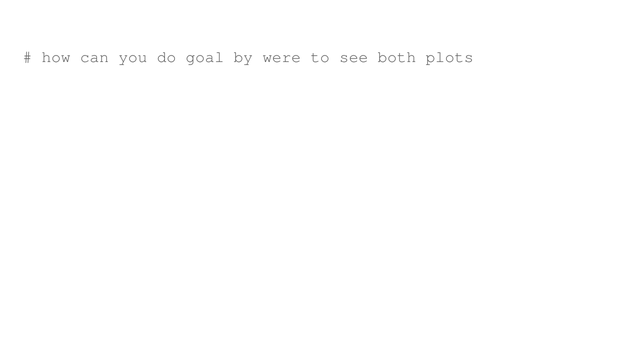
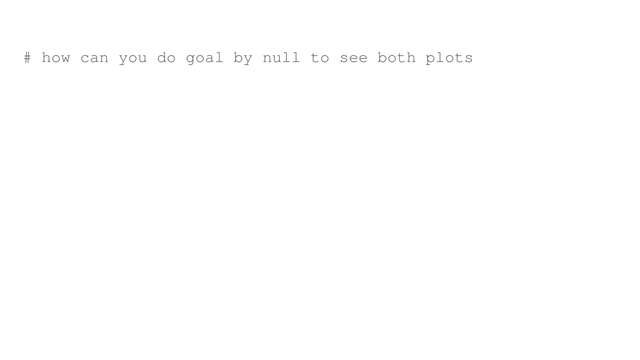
were: were -> null (282, 57)
